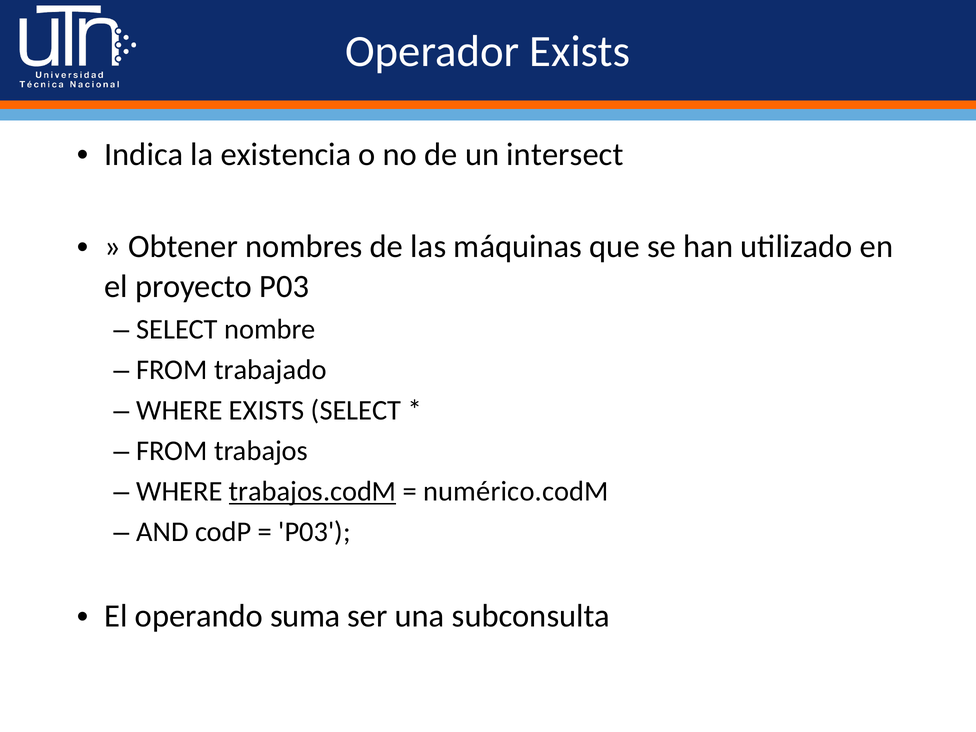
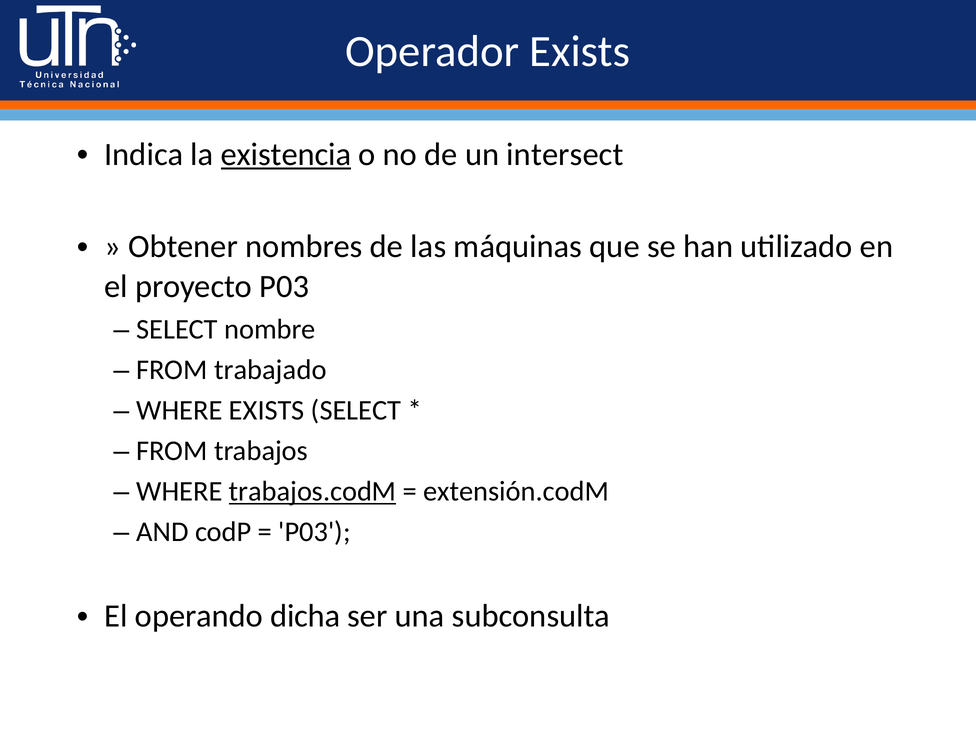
existencia underline: none -> present (286, 154)
numérico.codM: numérico.codM -> extensión.codM (516, 491)
suma: suma -> dicha (305, 616)
